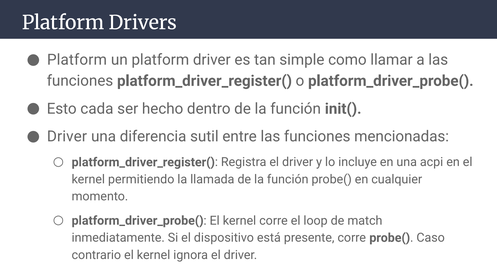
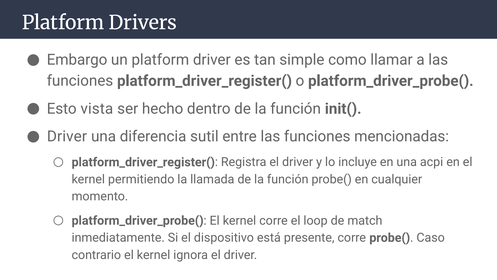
Platform: Platform -> Embargo (77, 60)
cada: cada -> vista (97, 109)
